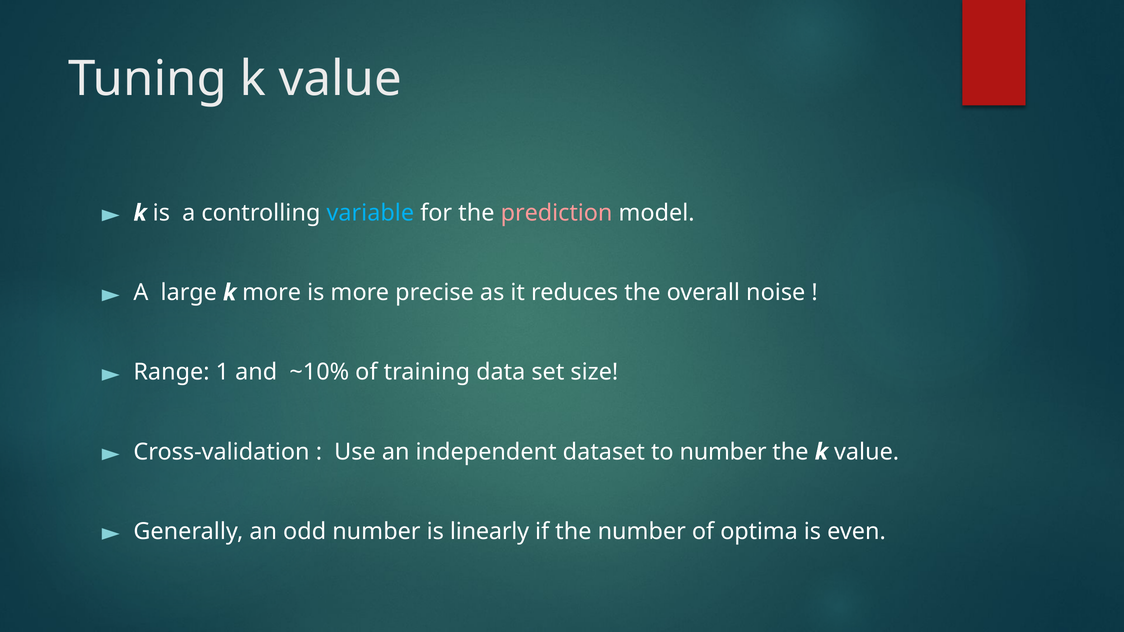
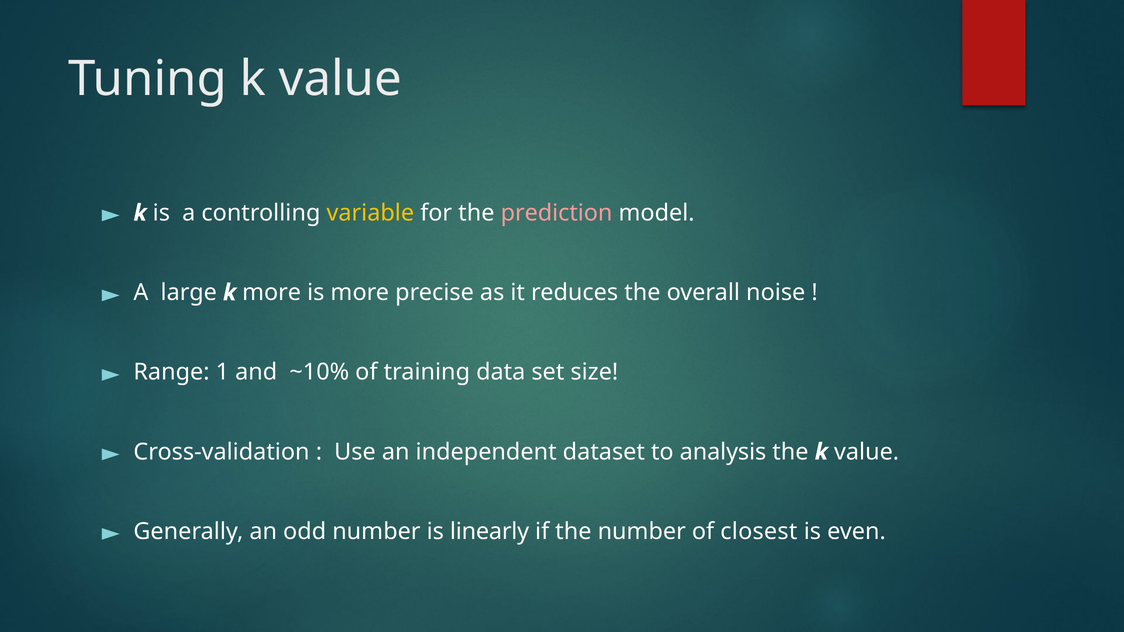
variable colour: light blue -> yellow (370, 213)
to number: number -> analysis (723, 452)
optima: optima -> closest (759, 532)
